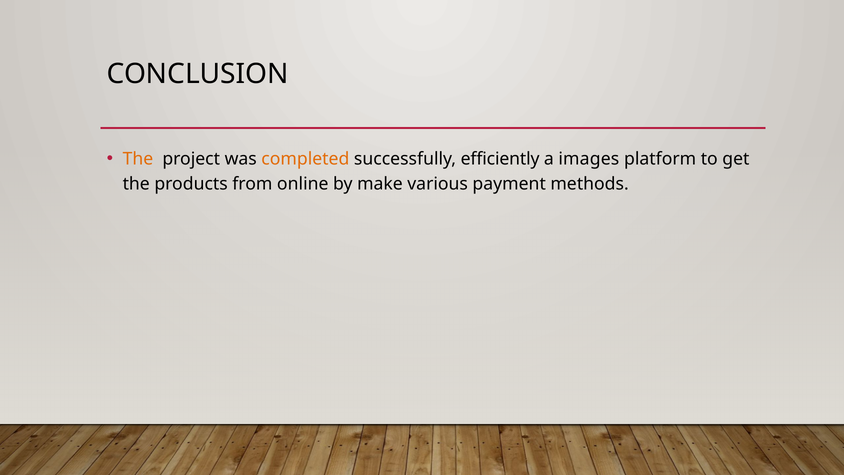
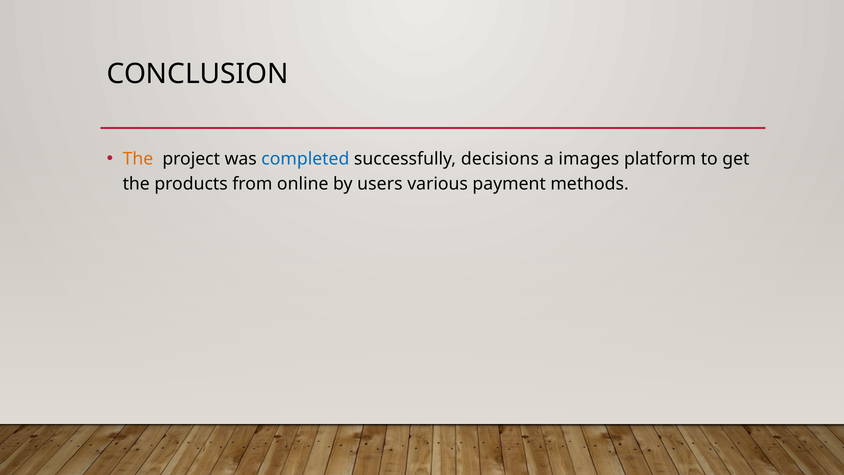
completed colour: orange -> blue (305, 159)
efficiently: efficiently -> decisions (500, 159)
make: make -> users (380, 184)
